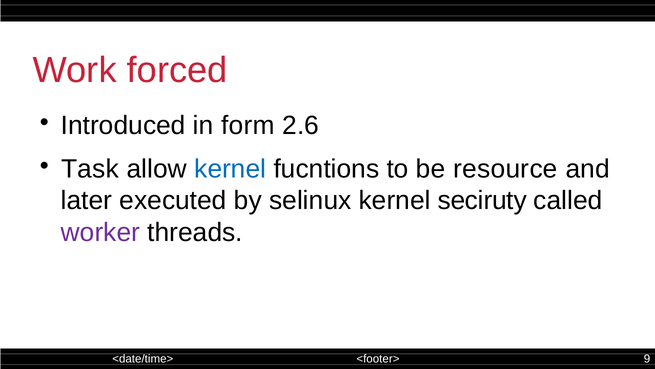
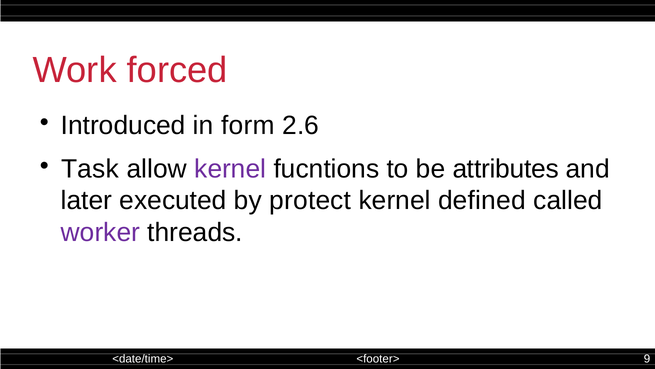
kernel colour: blue -> purple (230, 169)
resource: resource -> attributes (506, 169)
selinux: selinux -> protect (310, 200)
seciruty: seciruty -> defined (482, 200)
